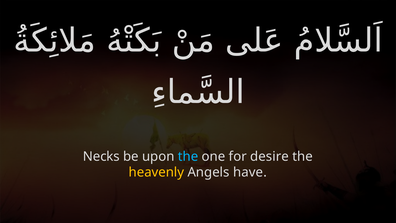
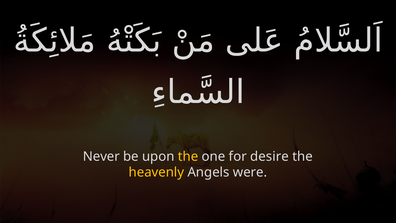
Necks: Necks -> Never (101, 156)
the colour: light blue -> yellow (188, 156)
have: have -> were (250, 172)
